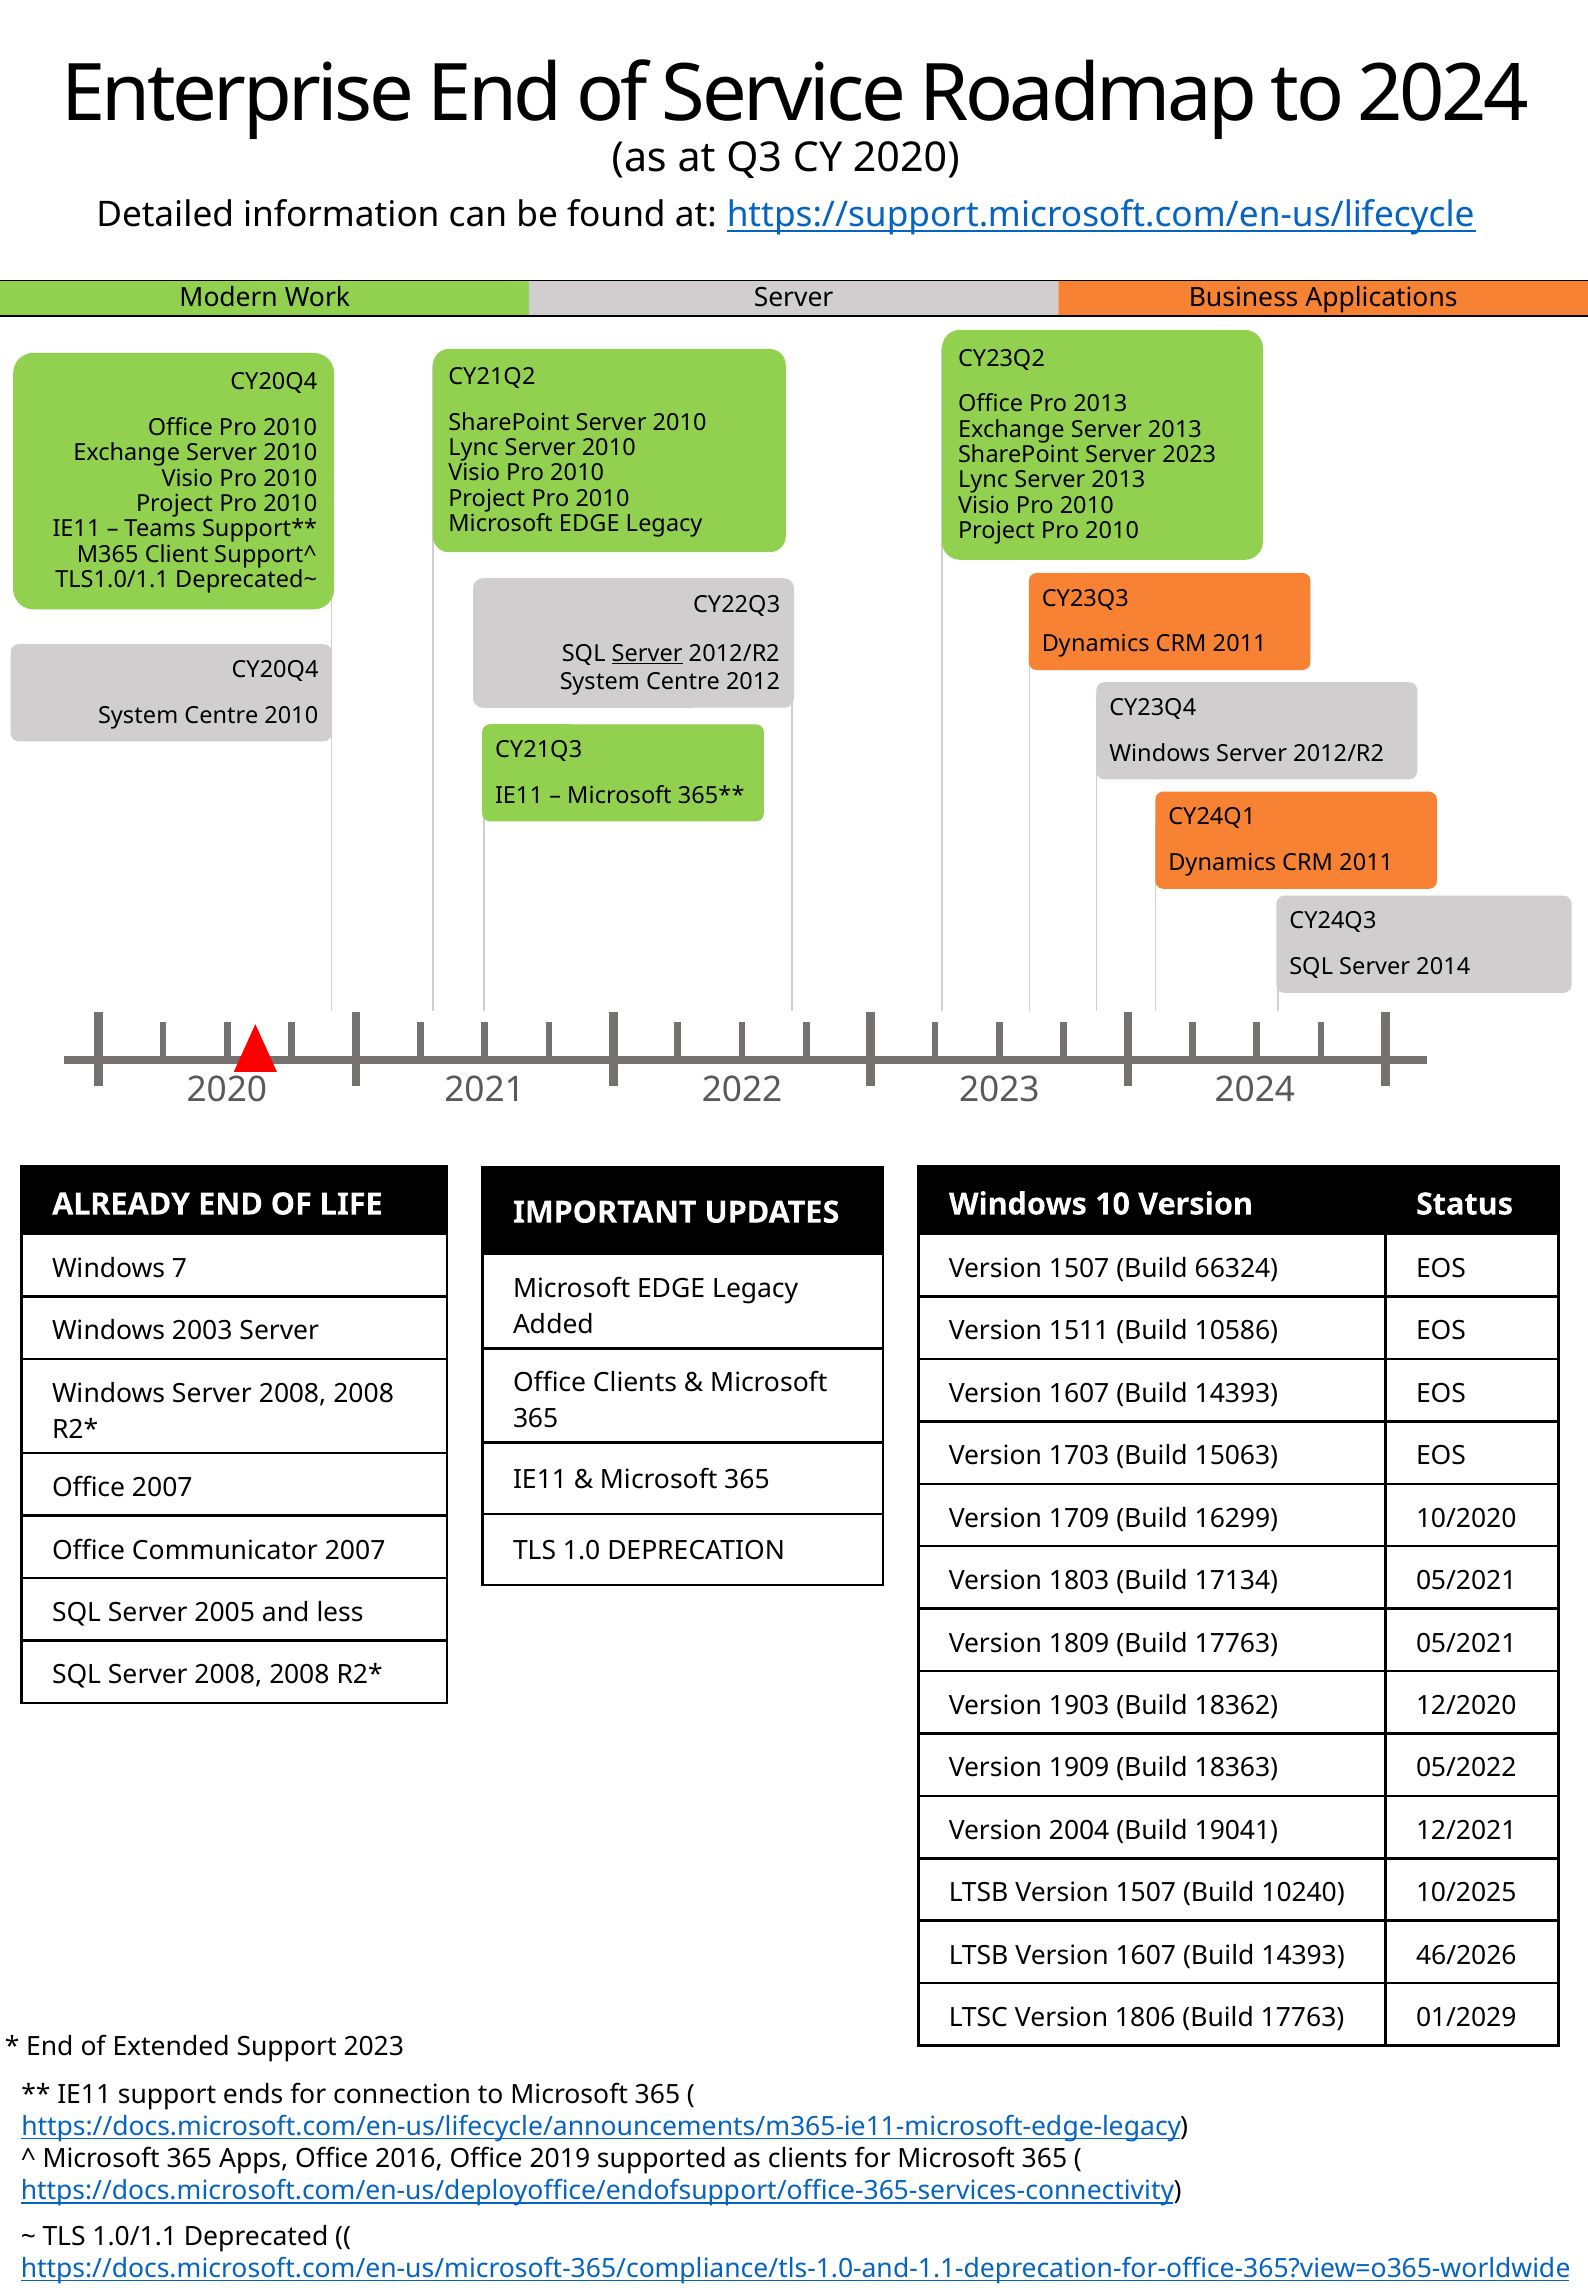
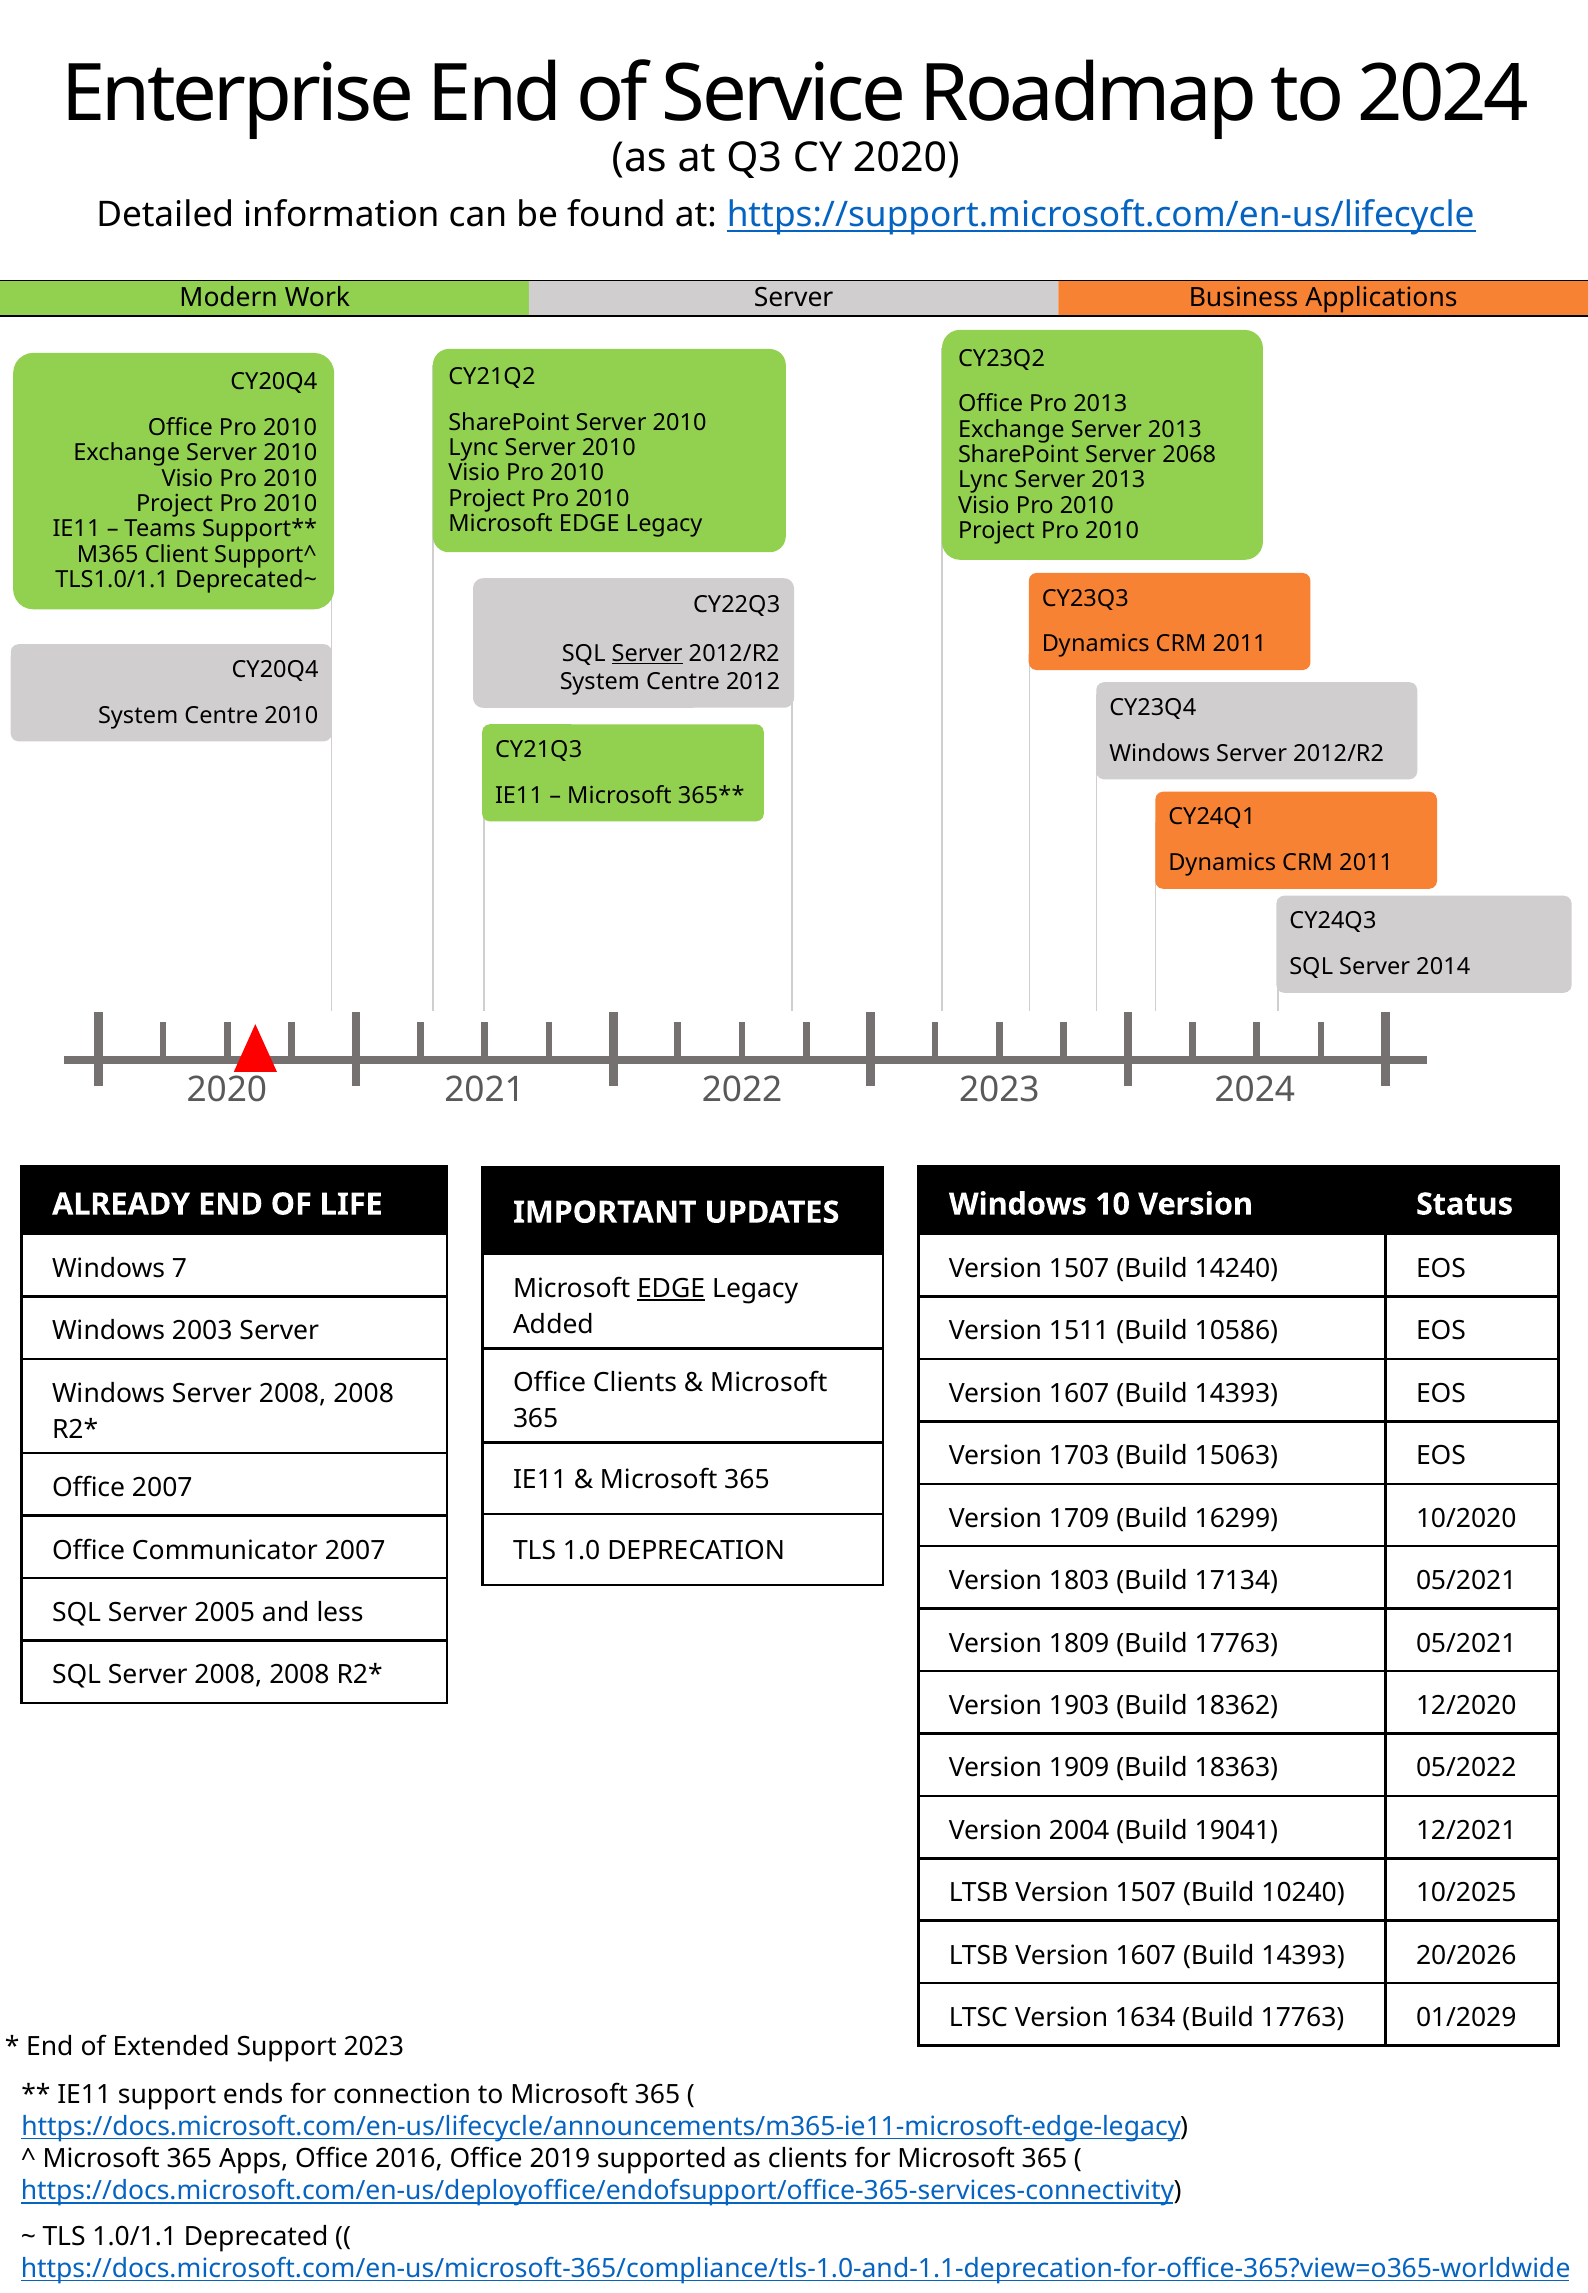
Server 2023: 2023 -> 2068 (1189, 455)
66324: 66324 -> 14240 (1236, 1269)
EDGE underline: none -> present (671, 1289)
46/2026: 46/2026 -> 20/2026 (1466, 1956)
1806: 1806 -> 1634 (1145, 2018)
